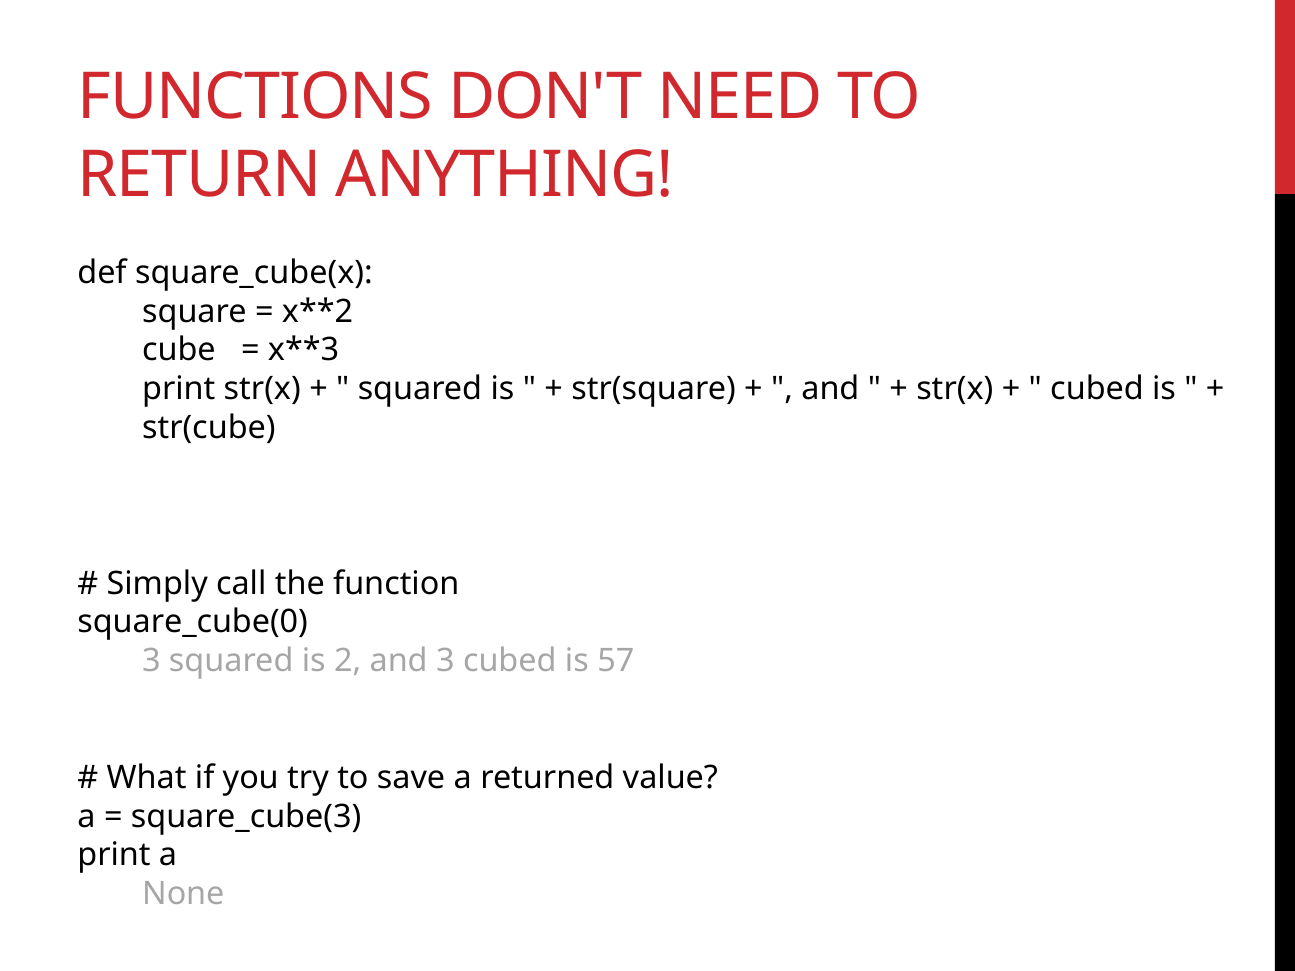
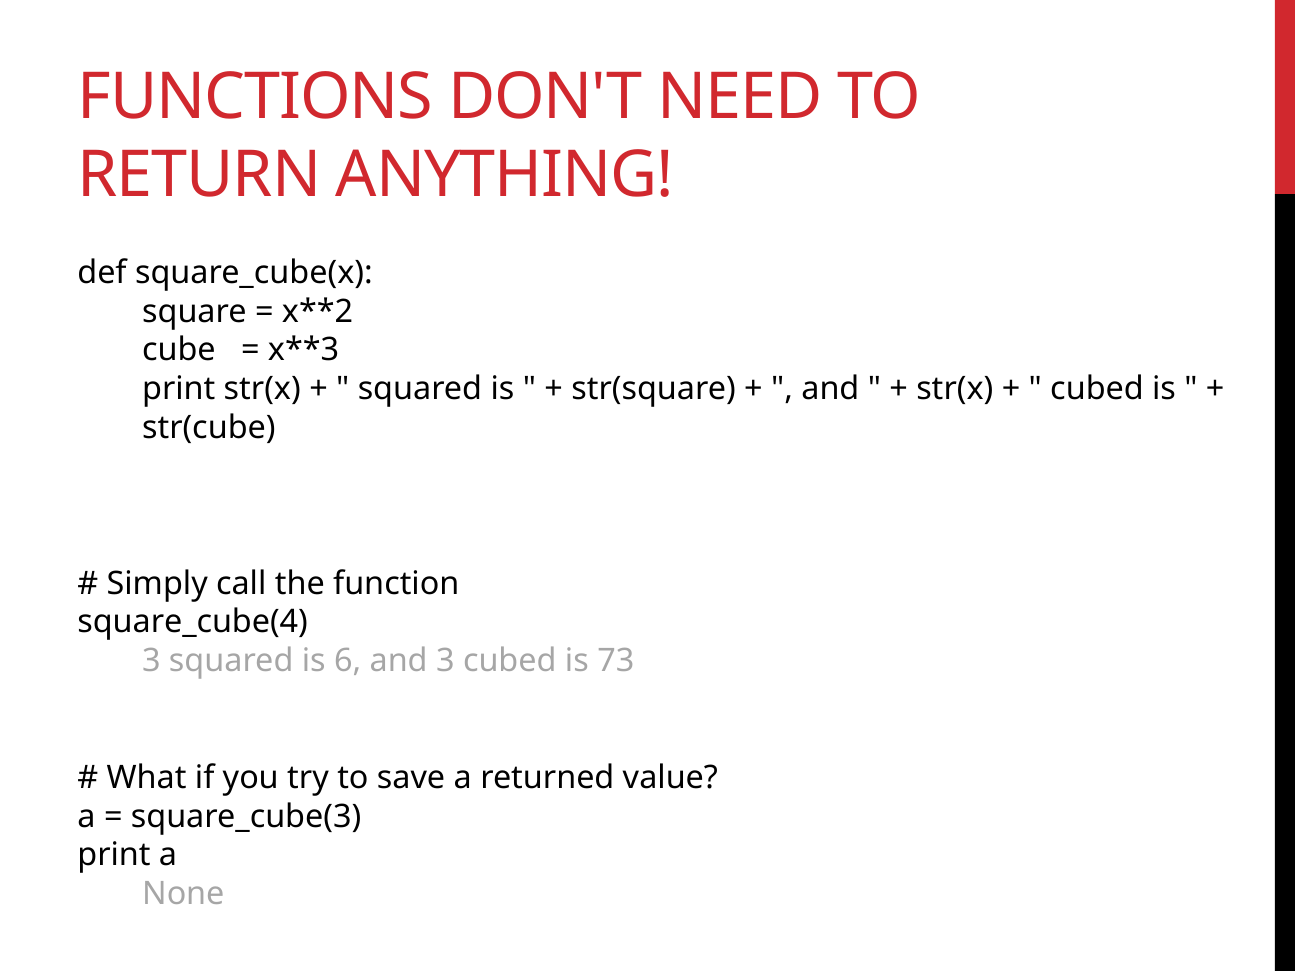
square_cube(0: square_cube(0 -> square_cube(4 (193, 622)
2: 2 -> 6 (348, 661)
57: 57 -> 73 (616, 661)
